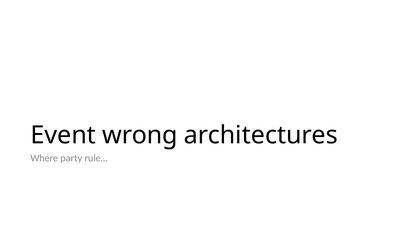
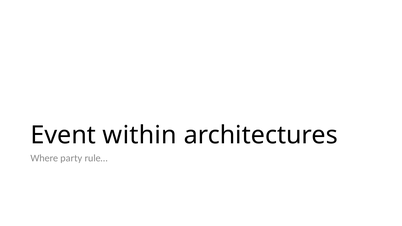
wrong: wrong -> within (140, 135)
